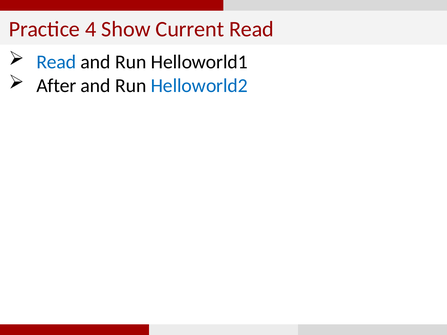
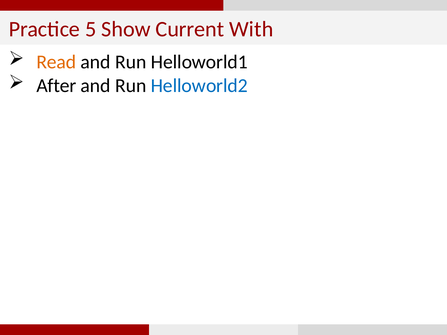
4: 4 -> 5 (91, 29)
Current Read: Read -> With (251, 29)
Read colour: blue -> orange (56, 62)
